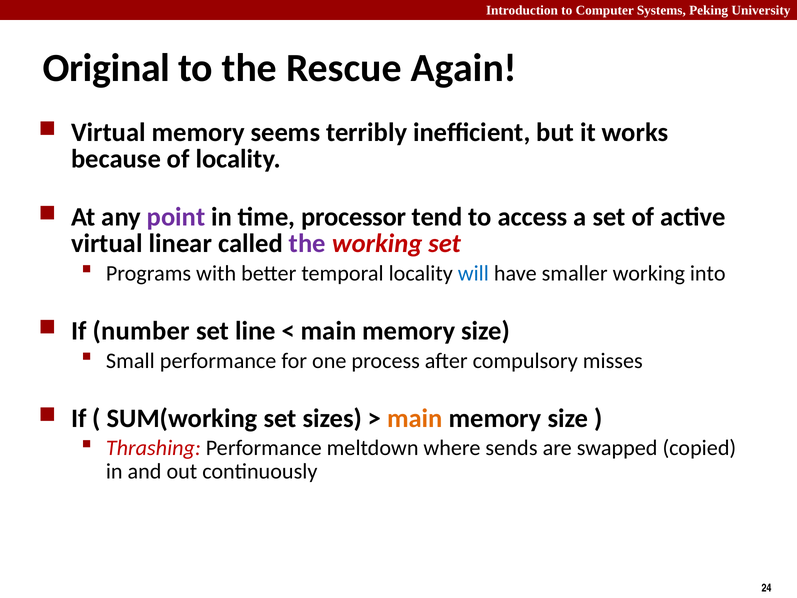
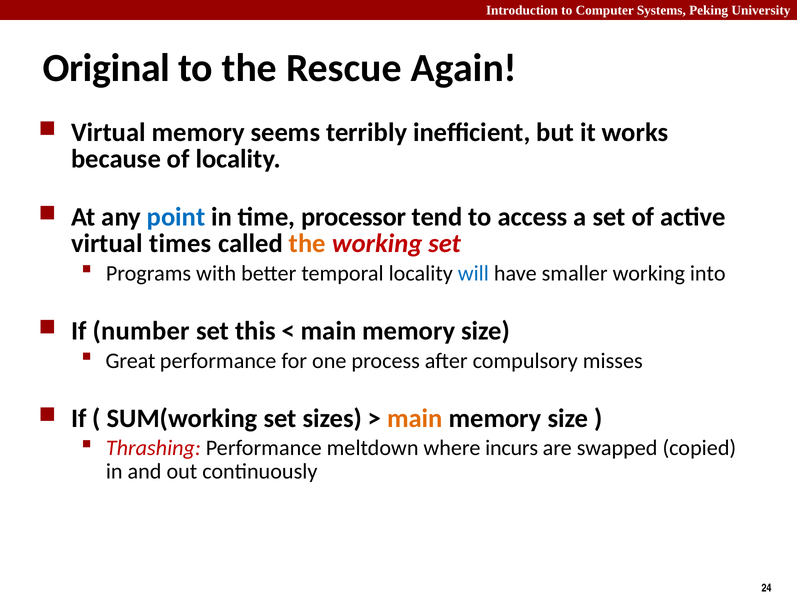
point colour: purple -> blue (176, 217)
linear: linear -> times (180, 243)
the colour: purple -> orange (307, 243)
line: line -> this (255, 331)
Small: Small -> Great (131, 361)
sends: sends -> incurs (512, 448)
